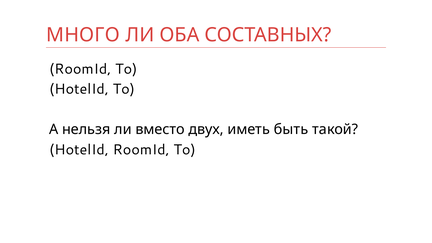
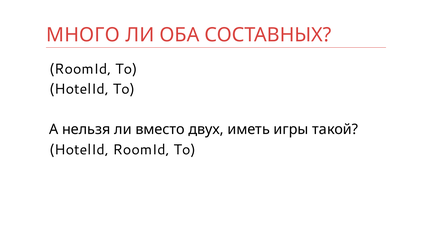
быть: быть -> игры (291, 129)
